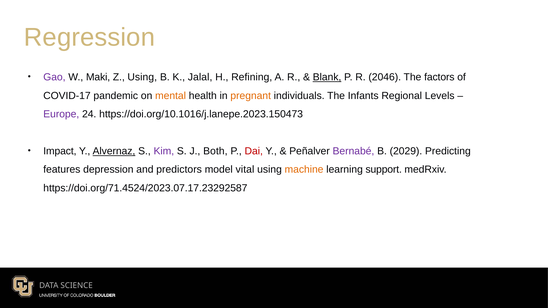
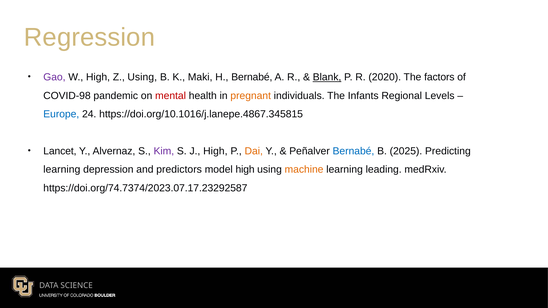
W Maki: Maki -> High (98, 77)
Jalal: Jalal -> Maki (200, 77)
H Refining: Refining -> Bernabé (252, 77)
2046: 2046 -> 2020 (385, 77)
COVID-17: COVID-17 -> COVID-98 (67, 96)
mental colour: orange -> red (171, 96)
Europe colour: purple -> blue (61, 114)
https://doi.org/10.1016/j.lanepe.2023.150473: https://doi.org/10.1016/j.lanepe.2023.150473 -> https://doi.org/10.1016/j.lanepe.4867.345815 (201, 114)
Impact: Impact -> Lancet (60, 151)
Alvernaz underline: present -> none (114, 151)
J Both: Both -> High (215, 151)
Dai colour: red -> orange (254, 151)
Bernabé colour: purple -> blue (353, 151)
2029: 2029 -> 2025 (406, 151)
features: features -> learning (62, 170)
model vital: vital -> high (245, 170)
support: support -> leading (384, 170)
https://doi.org/71.4524/2023.07.17.23292587: https://doi.org/71.4524/2023.07.17.23292587 -> https://doi.org/74.7374/2023.07.17.23292587 (145, 188)
